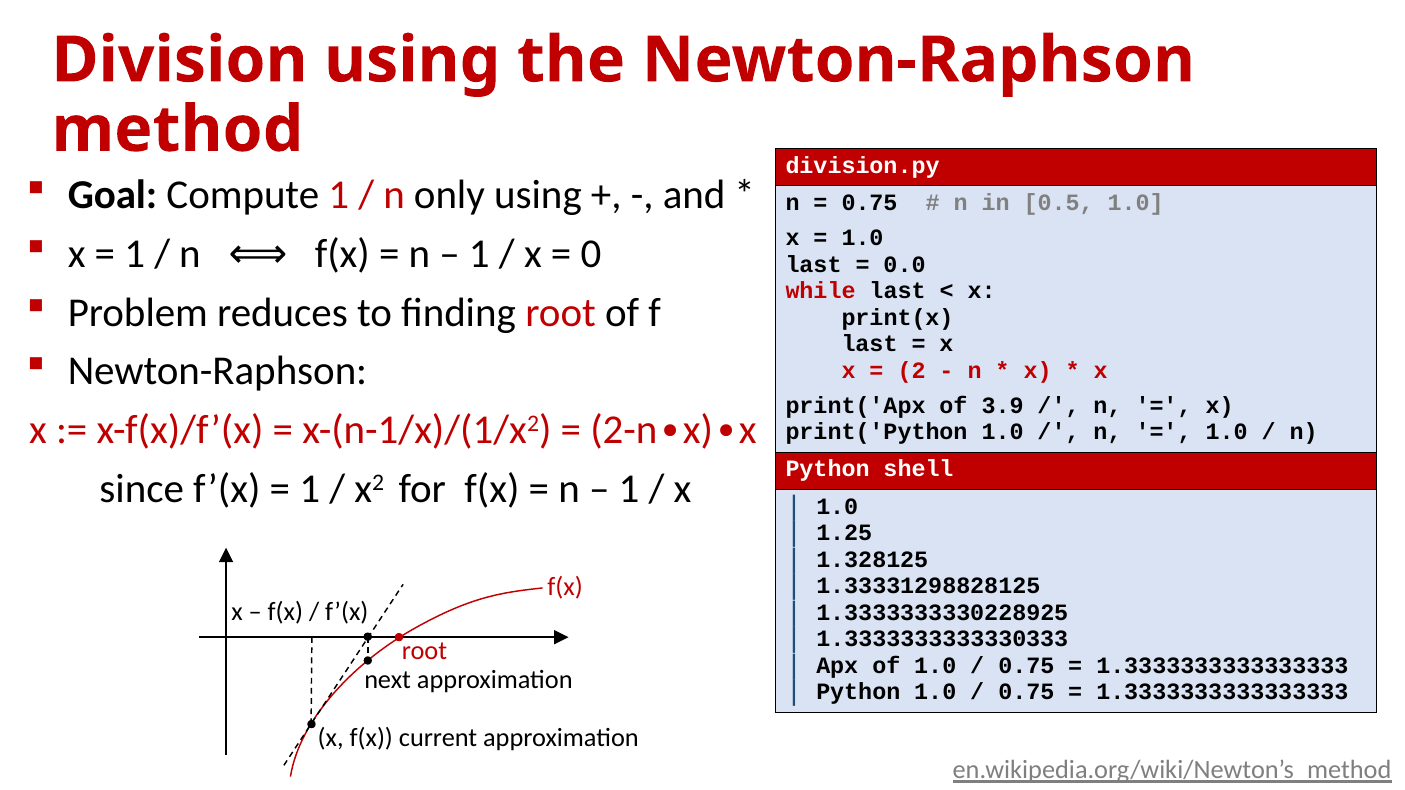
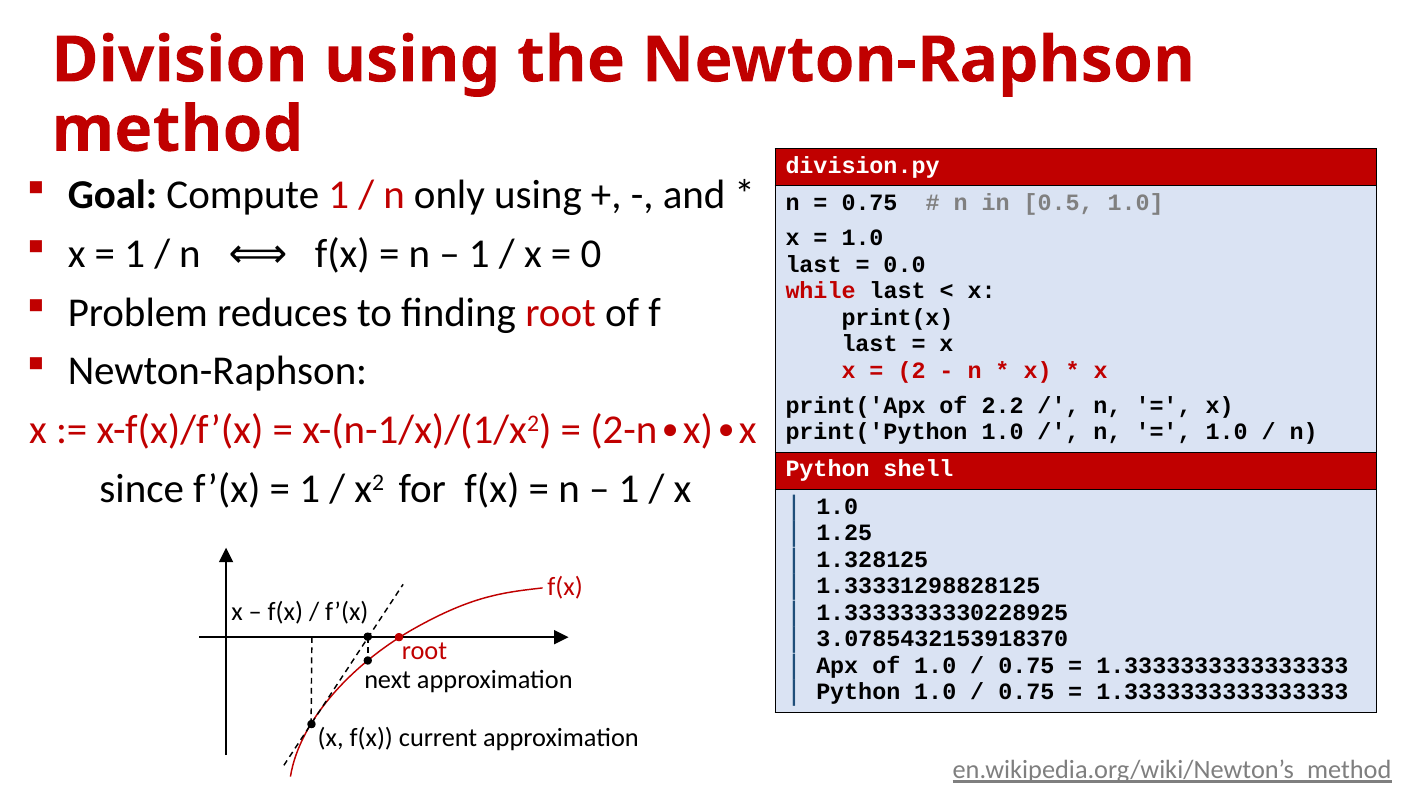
3.9: 3.9 -> 2.2 (1003, 406)
1.3333333333330333: 1.3333333333330333 -> 3.0785432153918370 (942, 639)
